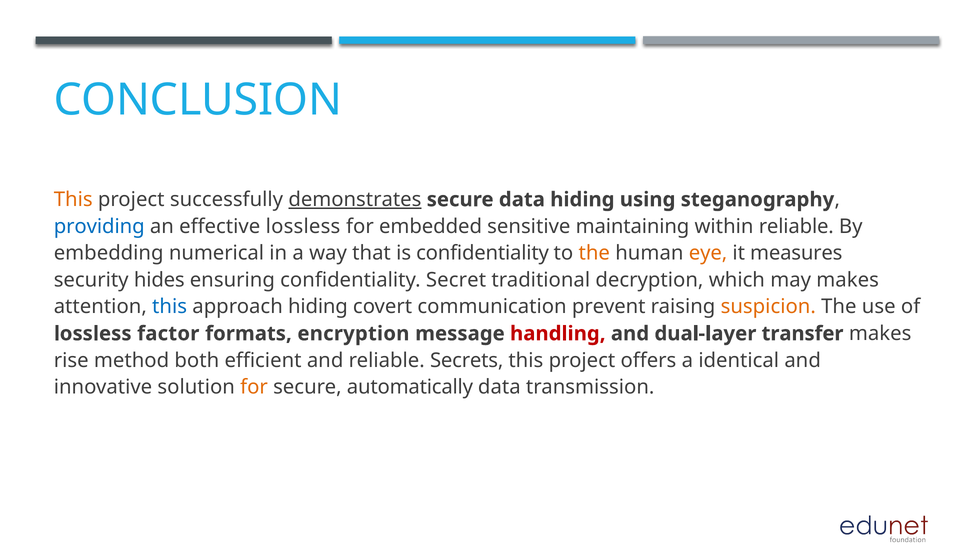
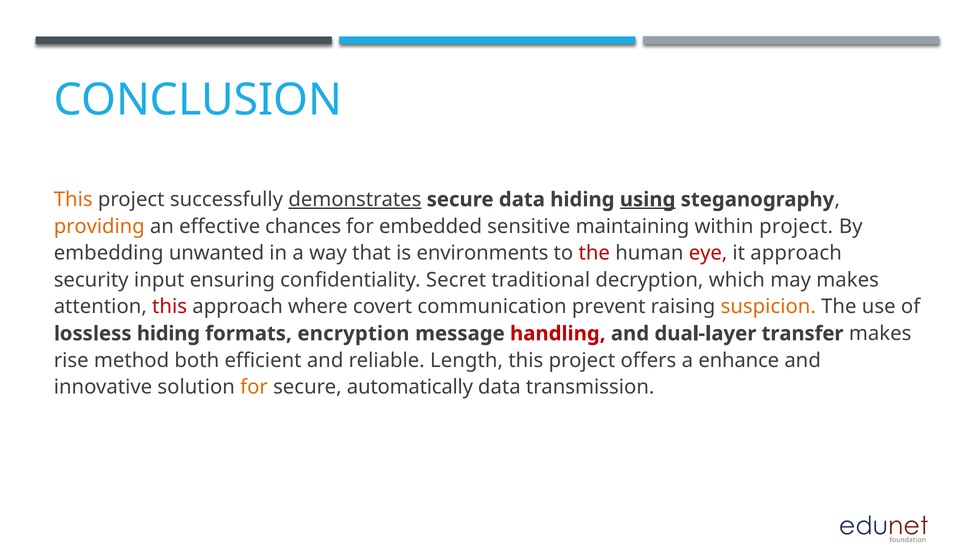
using underline: none -> present (648, 200)
providing colour: blue -> orange (99, 227)
effective lossless: lossless -> chances (303, 227)
within reliable: reliable -> project (796, 227)
numerical: numerical -> unwanted (217, 253)
is confidentiality: confidentiality -> environments (482, 253)
the colour: orange -> red (594, 253)
eye colour: orange -> red (708, 253)
it measures: measures -> approach (796, 253)
hides: hides -> input (159, 280)
this colour: blue -> red (170, 307)
approach hiding: hiding -> where (318, 307)
lossless factor: factor -> hiding (168, 334)
Secrets: Secrets -> Length (467, 361)
identical: identical -> enhance (739, 361)
